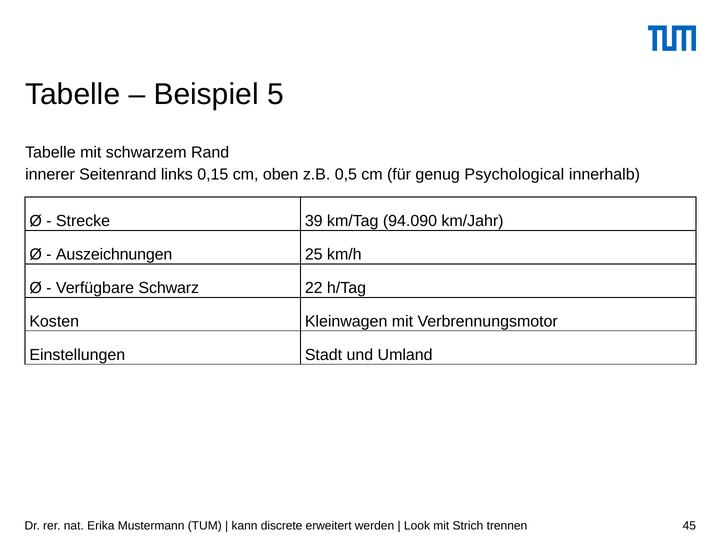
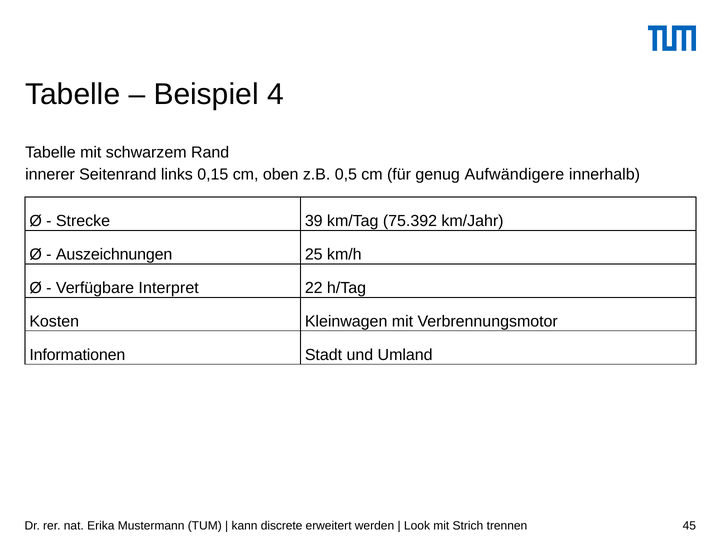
5: 5 -> 4 (275, 95)
Psychological: Psychological -> Aufwändigere (514, 174)
94.090: 94.090 -> 75.392 (410, 221)
Schwarz: Schwarz -> Interpret (169, 288)
Einstellungen: Einstellungen -> Informationen (77, 355)
